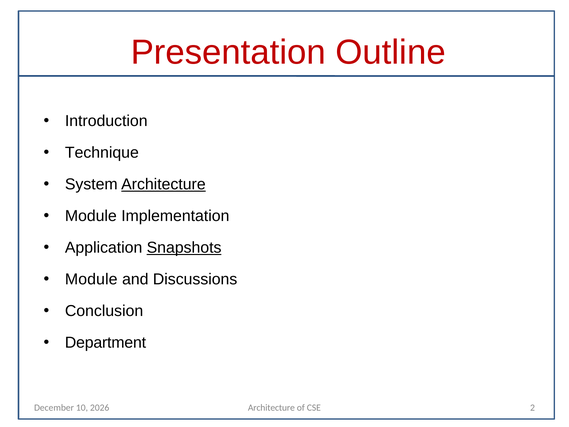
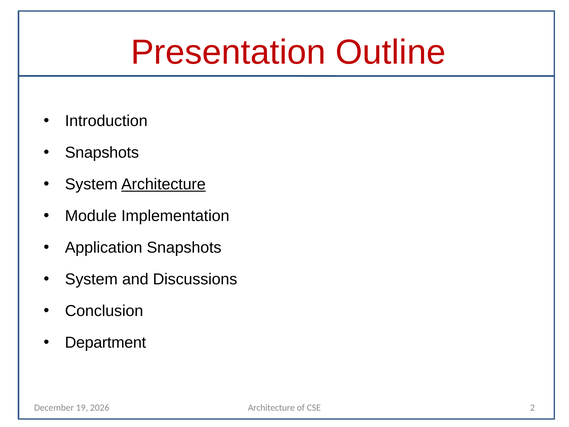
Technique: Technique -> Snapshots (102, 153)
Snapshots underline: present -> none (184, 248)
Module: Module -> System (91, 279)
10: 10 -> 19 (82, 407)
